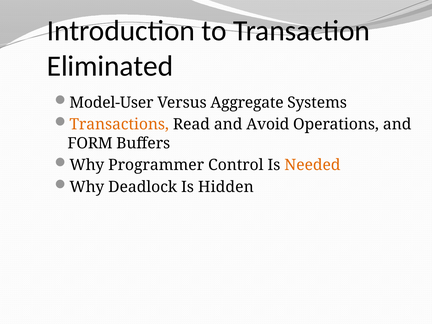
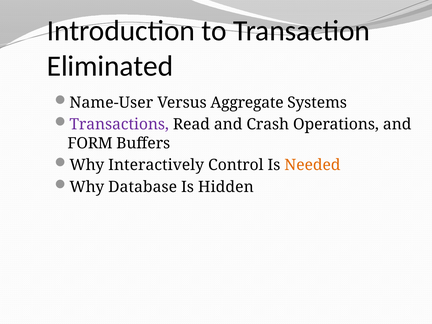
Model-User: Model-User -> Name-User (111, 103)
Transactions colour: orange -> purple (119, 124)
Avoid: Avoid -> Crash (268, 124)
Programmer: Programmer -> Interactively (156, 165)
Deadlock: Deadlock -> Database (143, 187)
